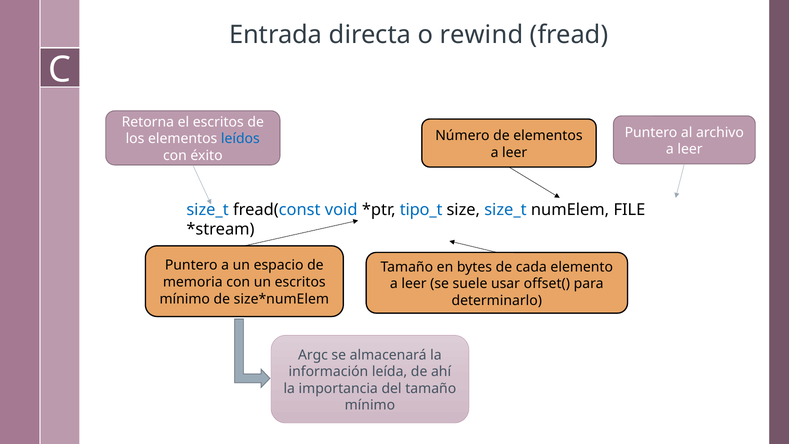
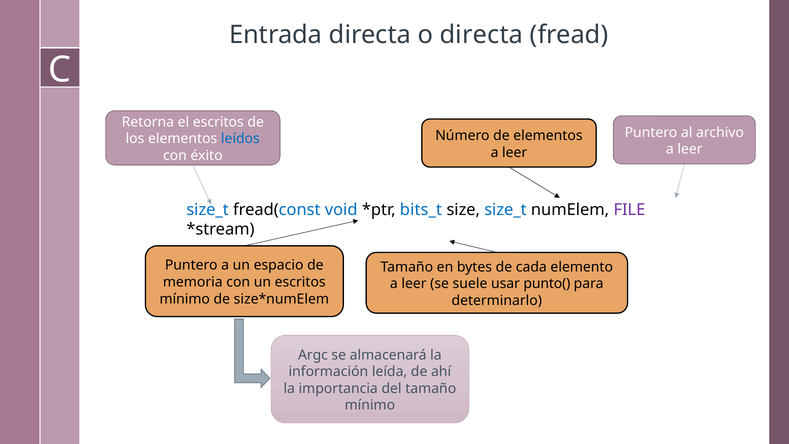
o rewind: rewind -> directa (481, 35)
tipo_t: tipo_t -> bits_t (421, 210)
FILE colour: black -> purple (629, 210)
offset(: offset( -> punto( (547, 284)
